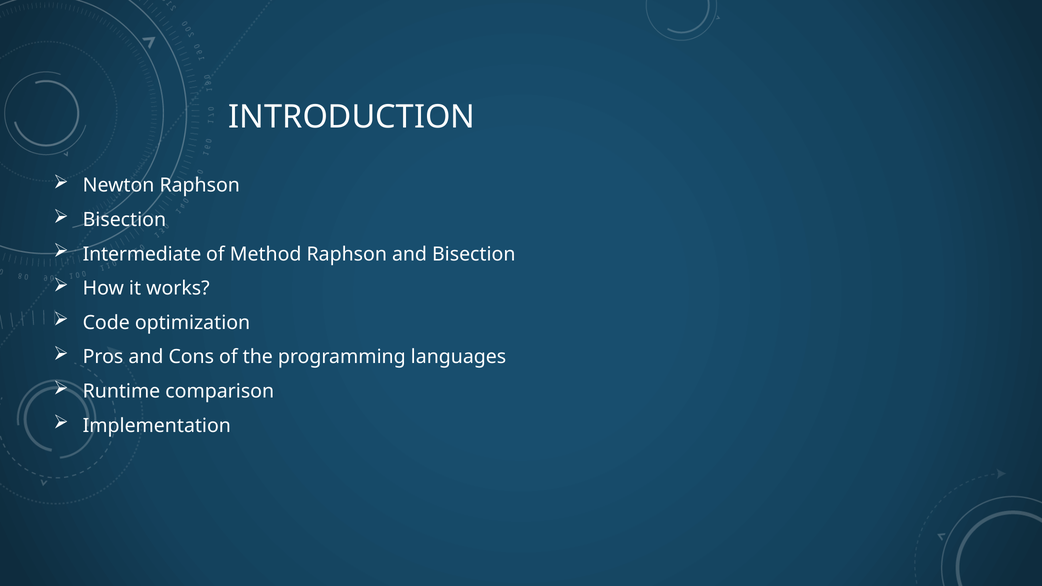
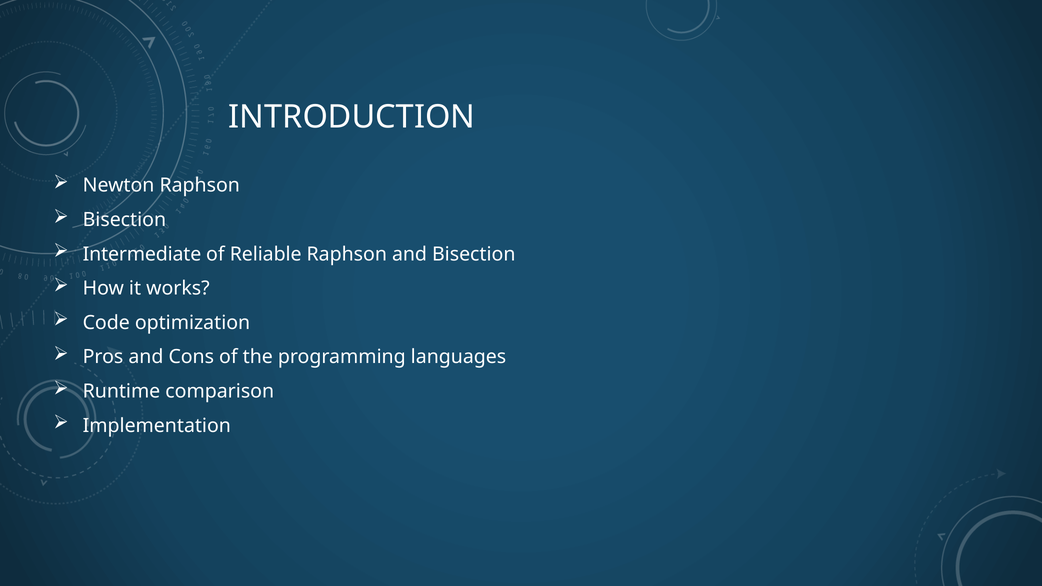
Method: Method -> Reliable (266, 254)
